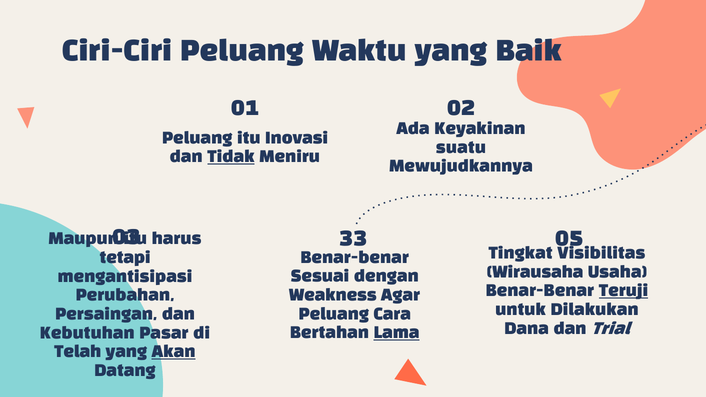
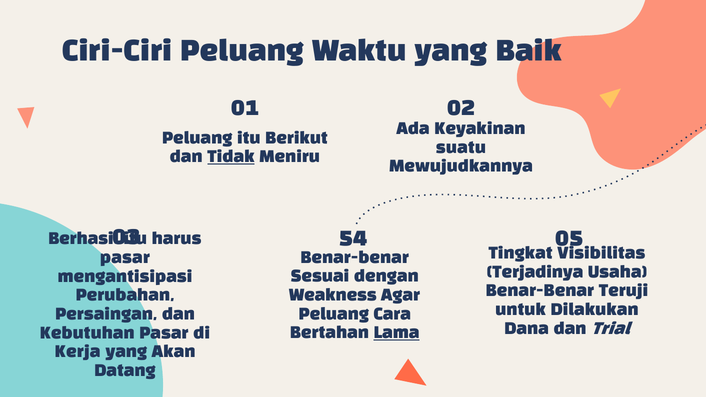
Inovasi: Inovasi -> Berikut (297, 139)
33: 33 -> 54 (353, 238)
Maupun: Maupun -> Berhasil (84, 239)
tetapi: tetapi -> pasar (125, 258)
Wirausaha: Wirausaha -> Terjadinya (535, 273)
Teruji underline: present -> none (624, 291)
Telah: Telah -> Kerja (78, 352)
Akan underline: present -> none (174, 352)
